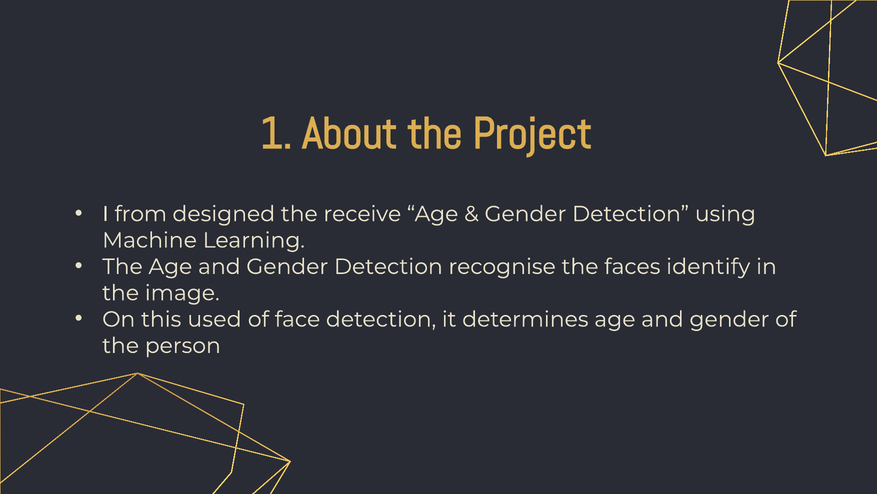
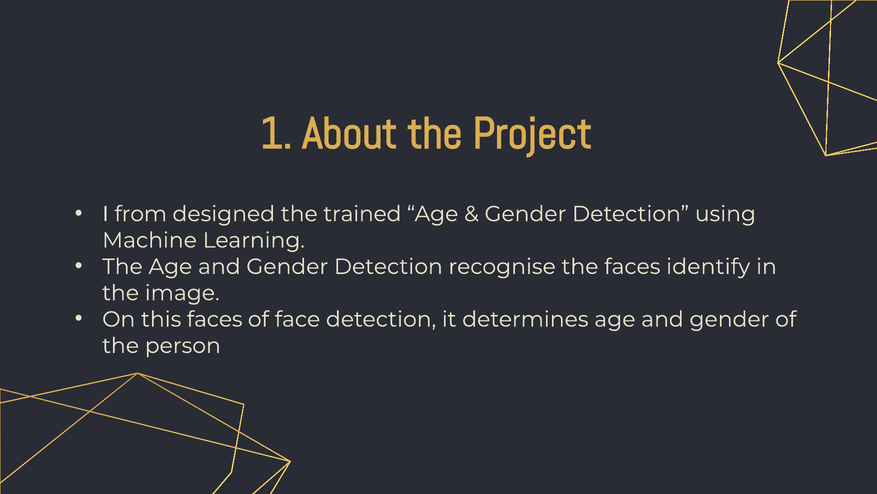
receive: receive -> trained (362, 214)
this used: used -> faces (215, 319)
